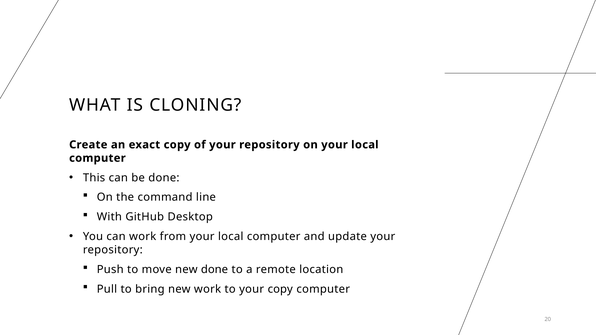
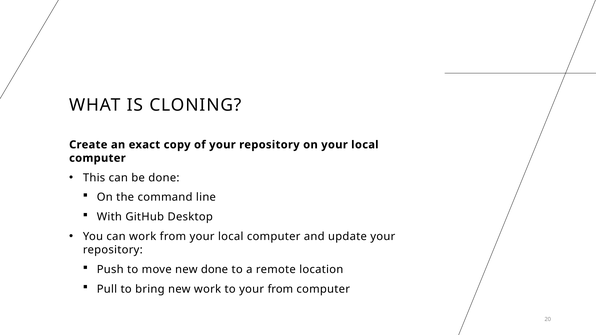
your copy: copy -> from (280, 289)
